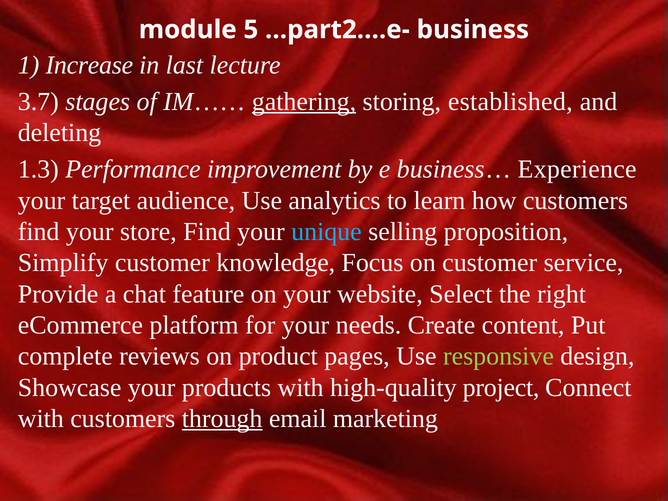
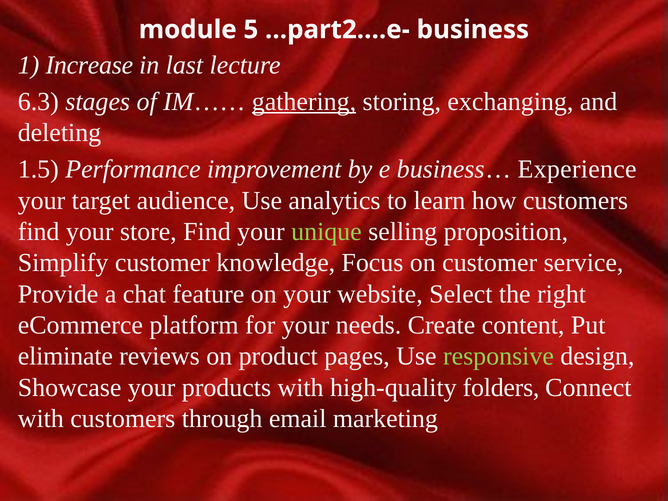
3.7: 3.7 -> 6.3 (38, 102)
established: established -> exchanging (510, 102)
1.3: 1.3 -> 1.5 (38, 169)
unique colour: light blue -> light green (326, 232)
complete: complete -> eliminate (65, 356)
project: project -> folders (501, 388)
through underline: present -> none (222, 419)
